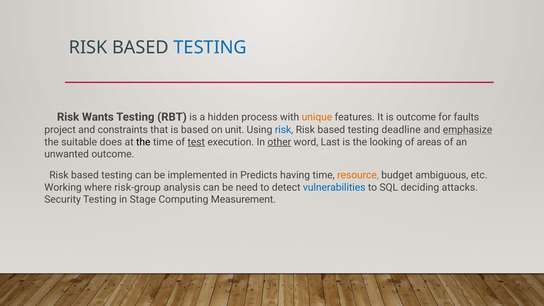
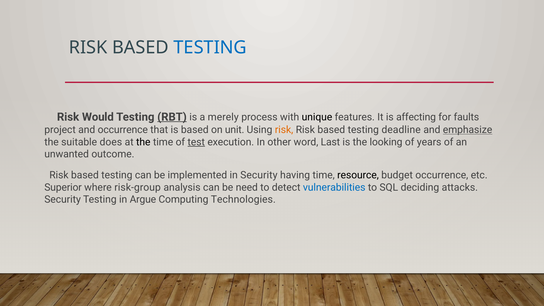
Wants: Wants -> Would (98, 117)
RBT underline: none -> present (172, 117)
hidden: hidden -> merely (223, 117)
unique colour: orange -> black (317, 117)
is outcome: outcome -> affecting (416, 117)
and constraints: constraints -> occurrence (123, 130)
risk colour: blue -> orange (284, 130)
other underline: present -> none (279, 142)
areas: areas -> years (429, 142)
in Predicts: Predicts -> Security (259, 175)
resource colour: orange -> black (358, 175)
budget ambiguous: ambiguous -> occurrence (442, 175)
Working: Working -> Superior (63, 187)
Stage: Stage -> Argue (143, 200)
Measurement: Measurement -> Technologies (243, 200)
